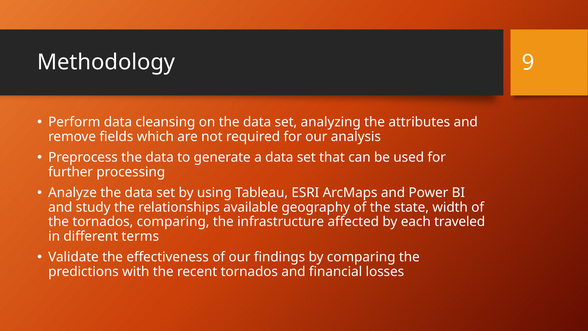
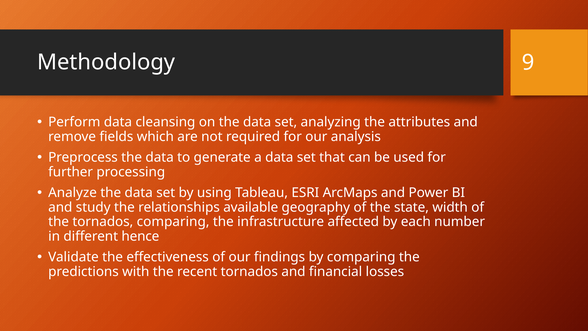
traveled: traveled -> number (460, 222)
terms: terms -> hence (140, 236)
